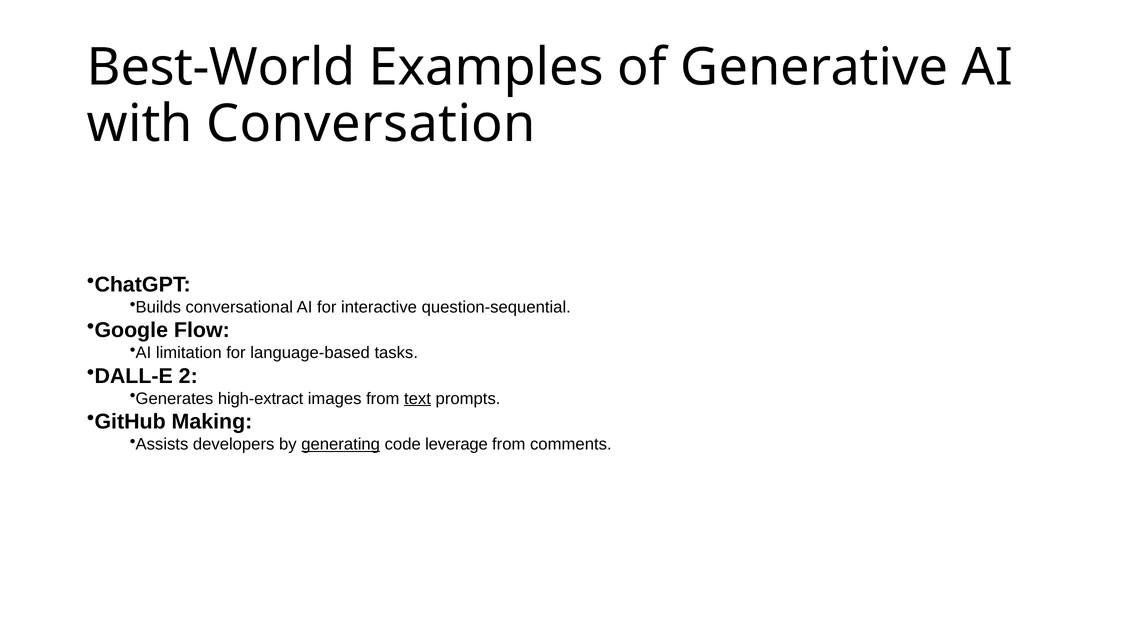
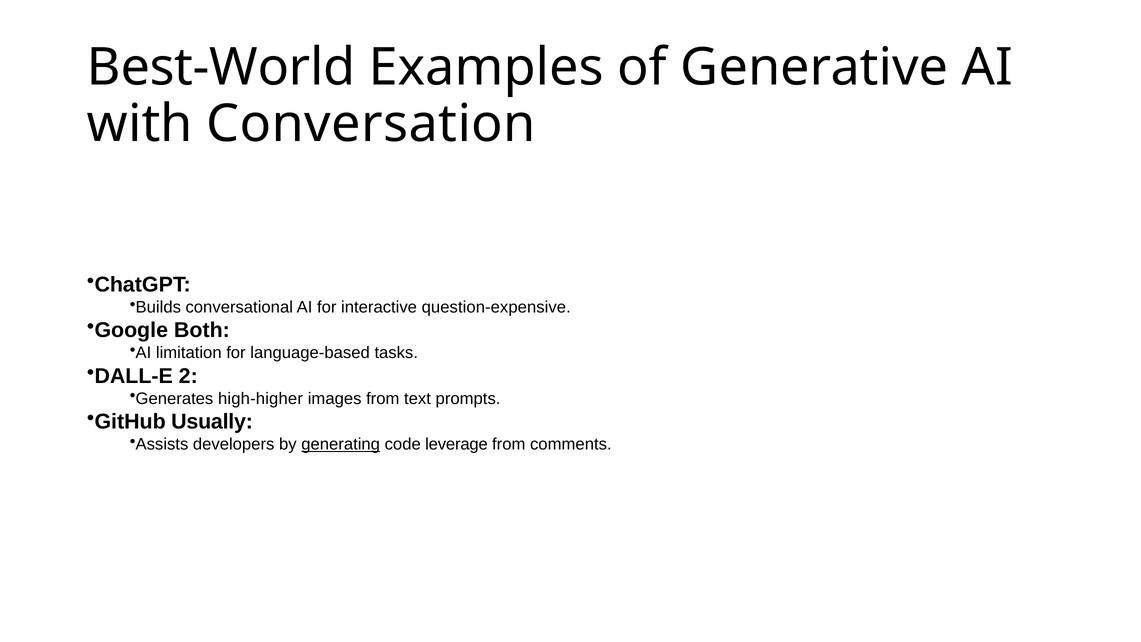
question-sequential: question-sequential -> question-expensive (496, 307)
Flow: Flow -> Both (202, 330)
high-extract: high-extract -> high-higher (260, 398)
text underline: present -> none (417, 398)
Making: Making -> Usually (212, 422)
